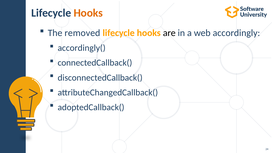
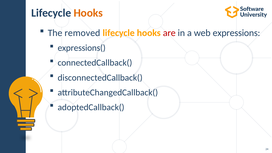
are colour: black -> red (169, 33)
accordingly: accordingly -> expressions (236, 33)
accordingly(: accordingly( -> expressions( (82, 48)
